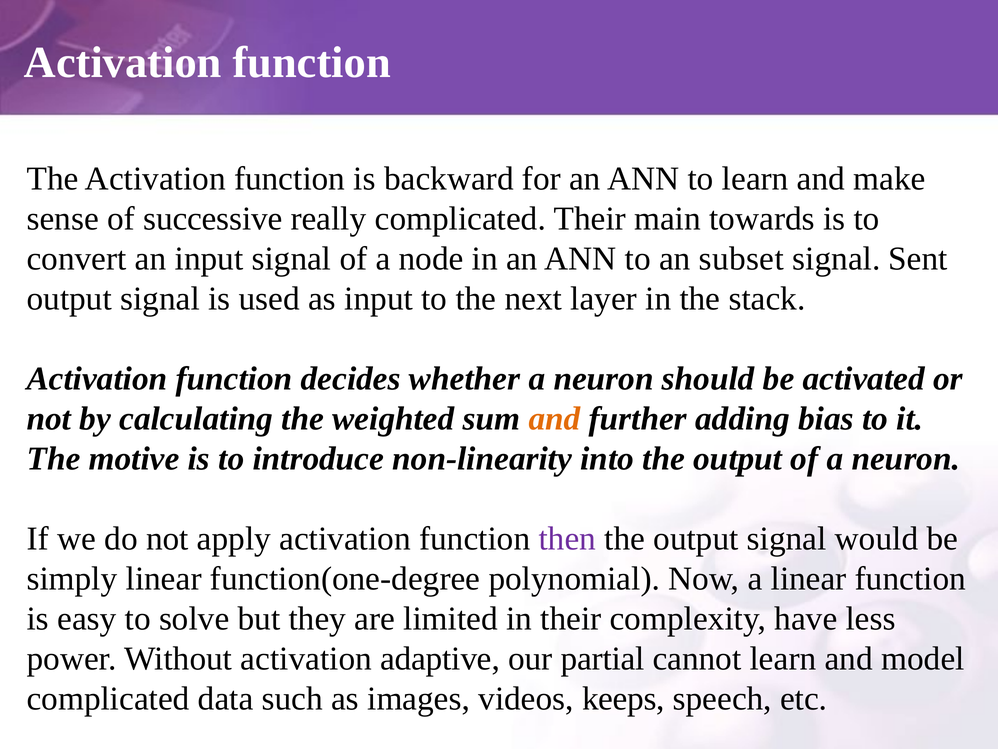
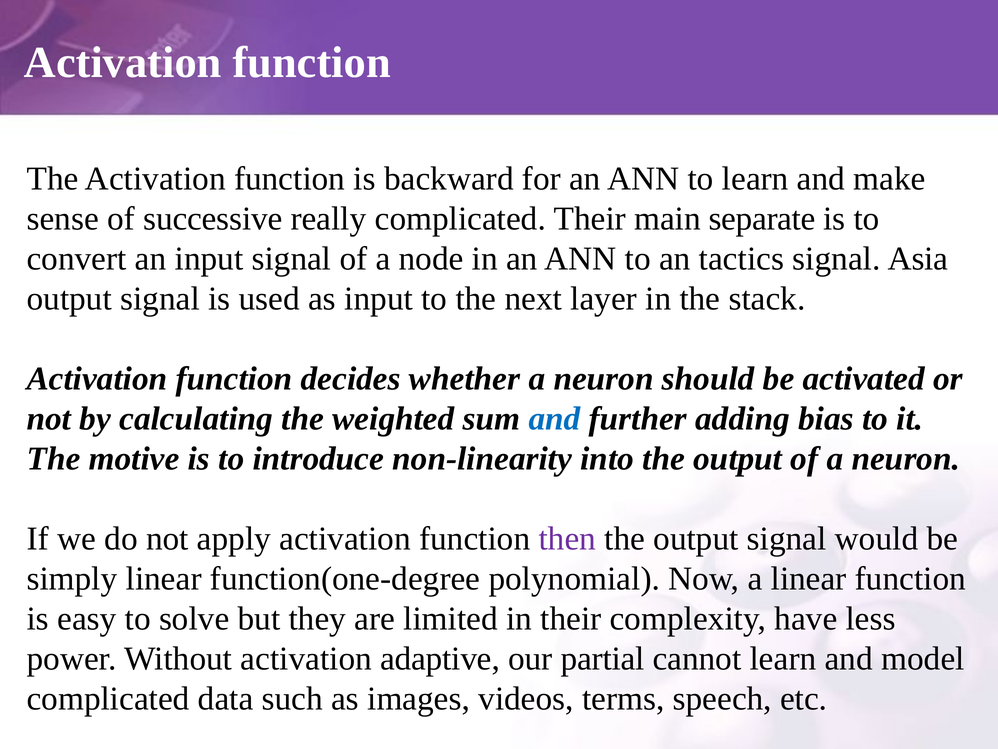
towards: towards -> separate (762, 219)
subset: subset -> tactics (741, 259)
Sent: Sent -> Asia (918, 259)
and colour: orange -> blue (555, 419)
keeps: keeps -> terms (623, 699)
